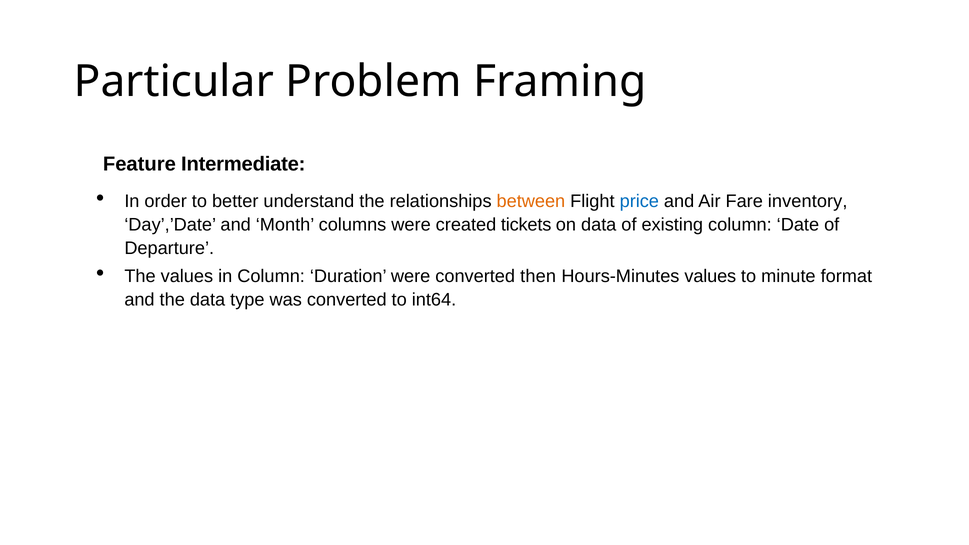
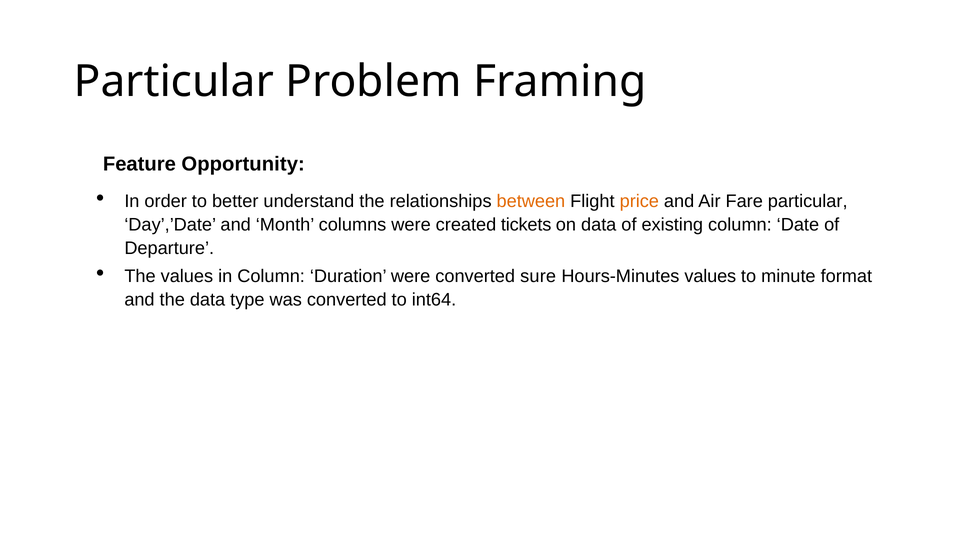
Intermediate: Intermediate -> Opportunity (243, 164)
price colour: blue -> orange (639, 201)
Fare inventory: inventory -> particular (808, 201)
then: then -> sure (538, 276)
